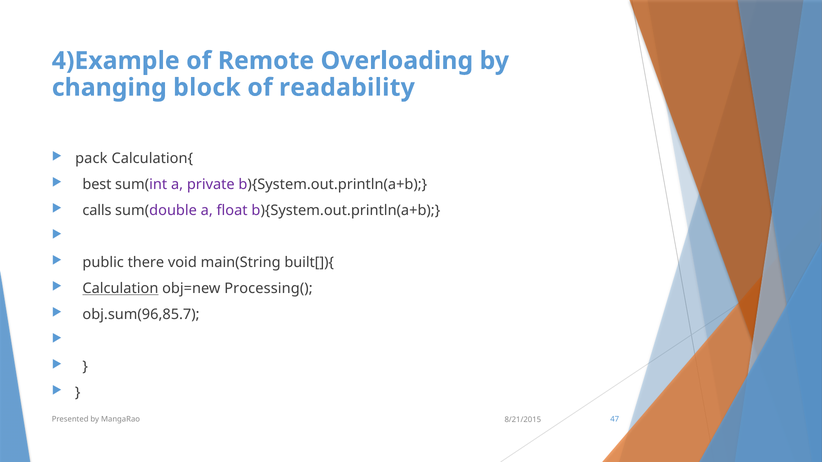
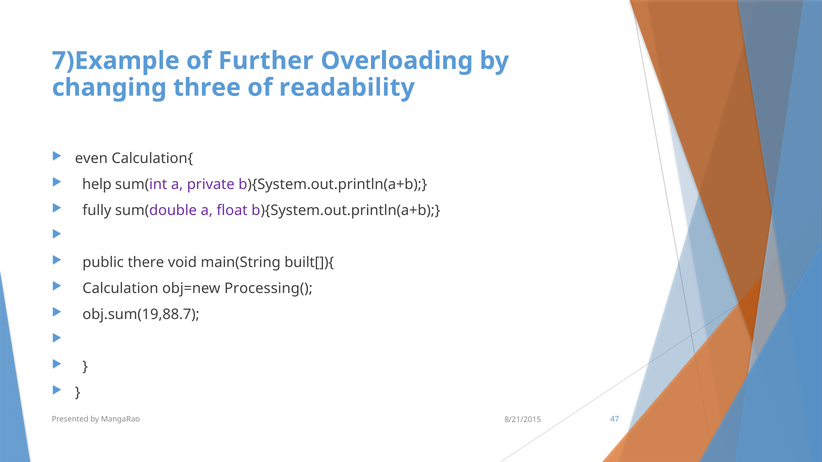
4)Example: 4)Example -> 7)Example (116, 61)
Remote: Remote -> Further (266, 61)
block: block -> three (207, 88)
pack: pack -> even (91, 159)
best: best -> help (97, 185)
calls: calls -> fully (97, 211)
Calculation underline: present -> none (120, 289)
obj.sum(96,85.7: obj.sum(96,85.7 -> obj.sum(19,88.7 (141, 315)
